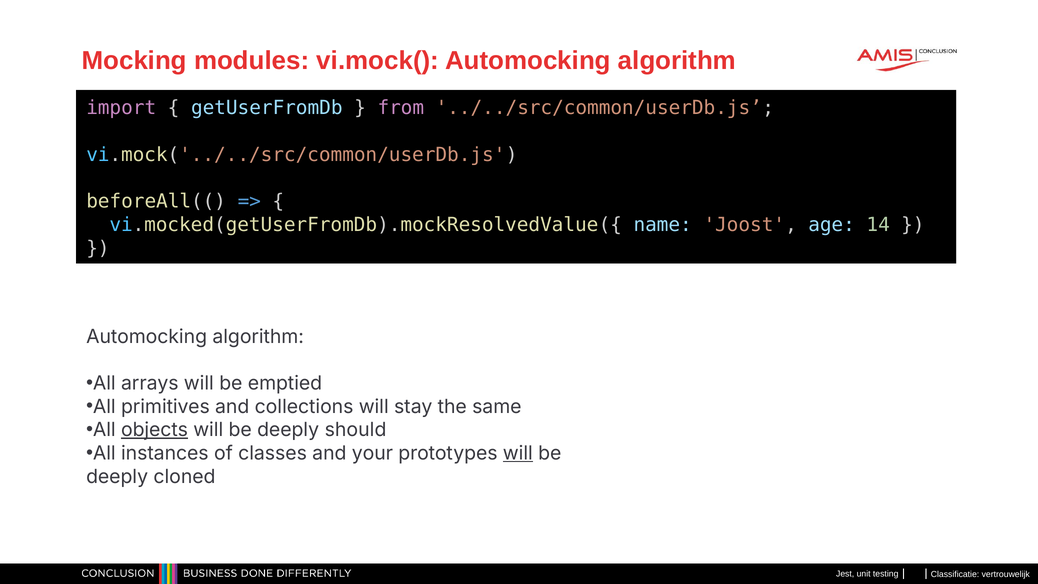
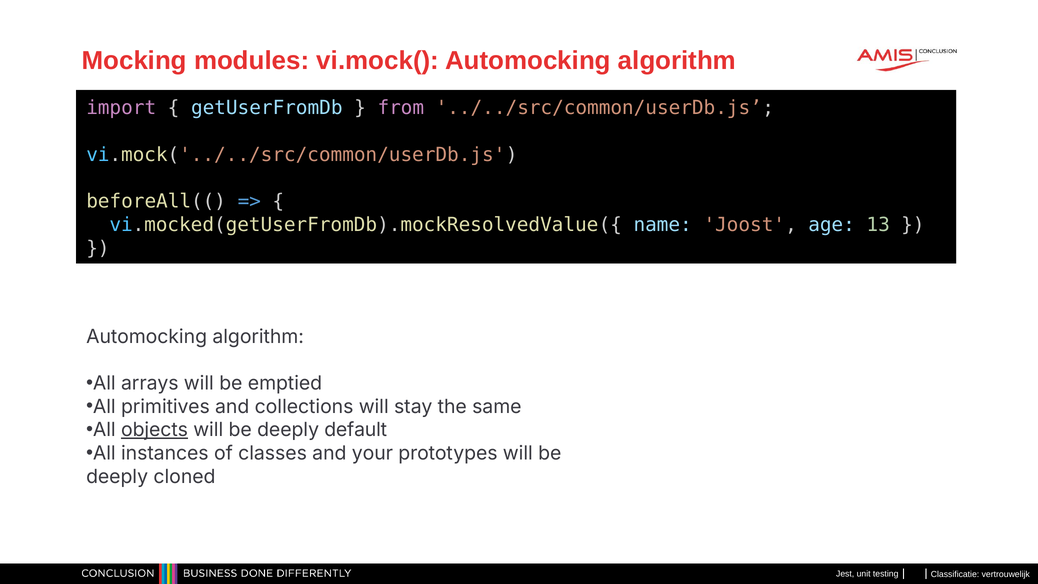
14: 14 -> 13 (878, 225)
should: should -> default (356, 430)
will underline: present -> none (518, 453)
